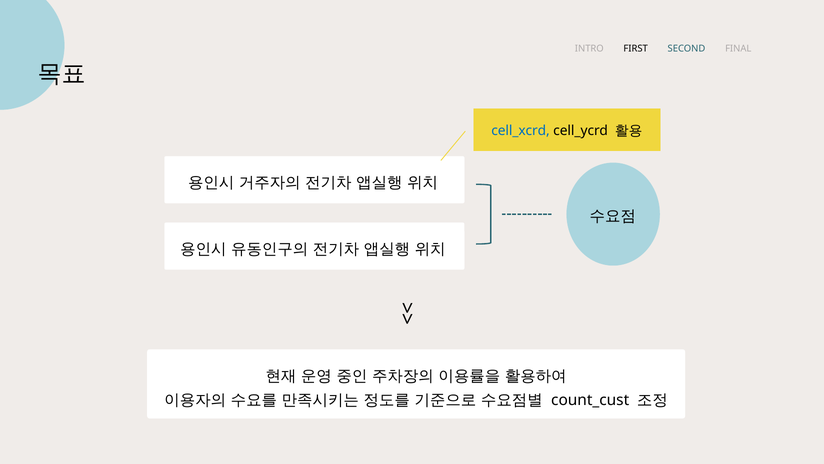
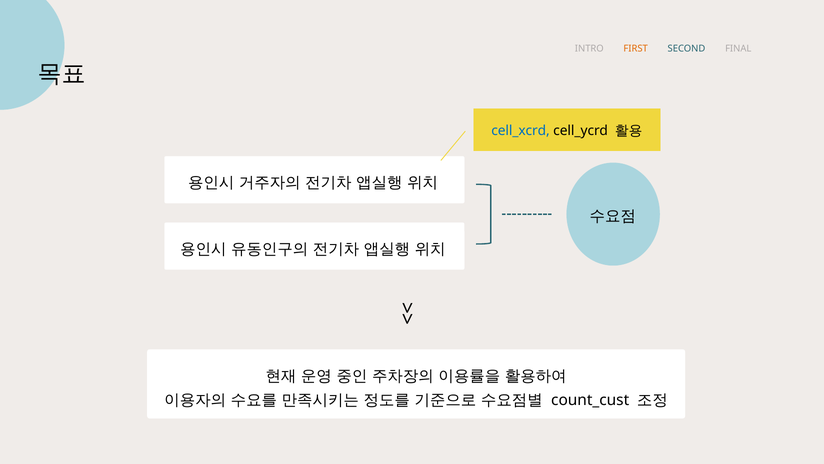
FIRST colour: black -> orange (636, 49)
